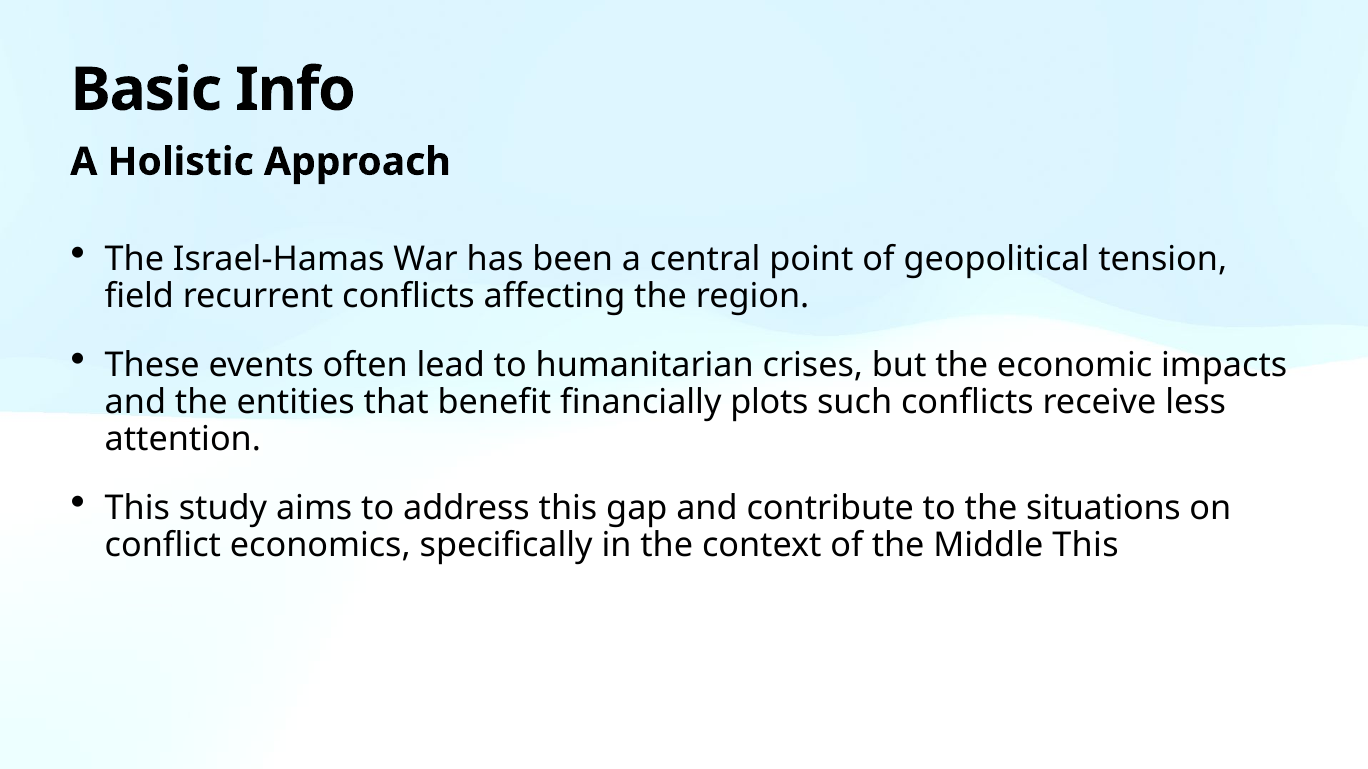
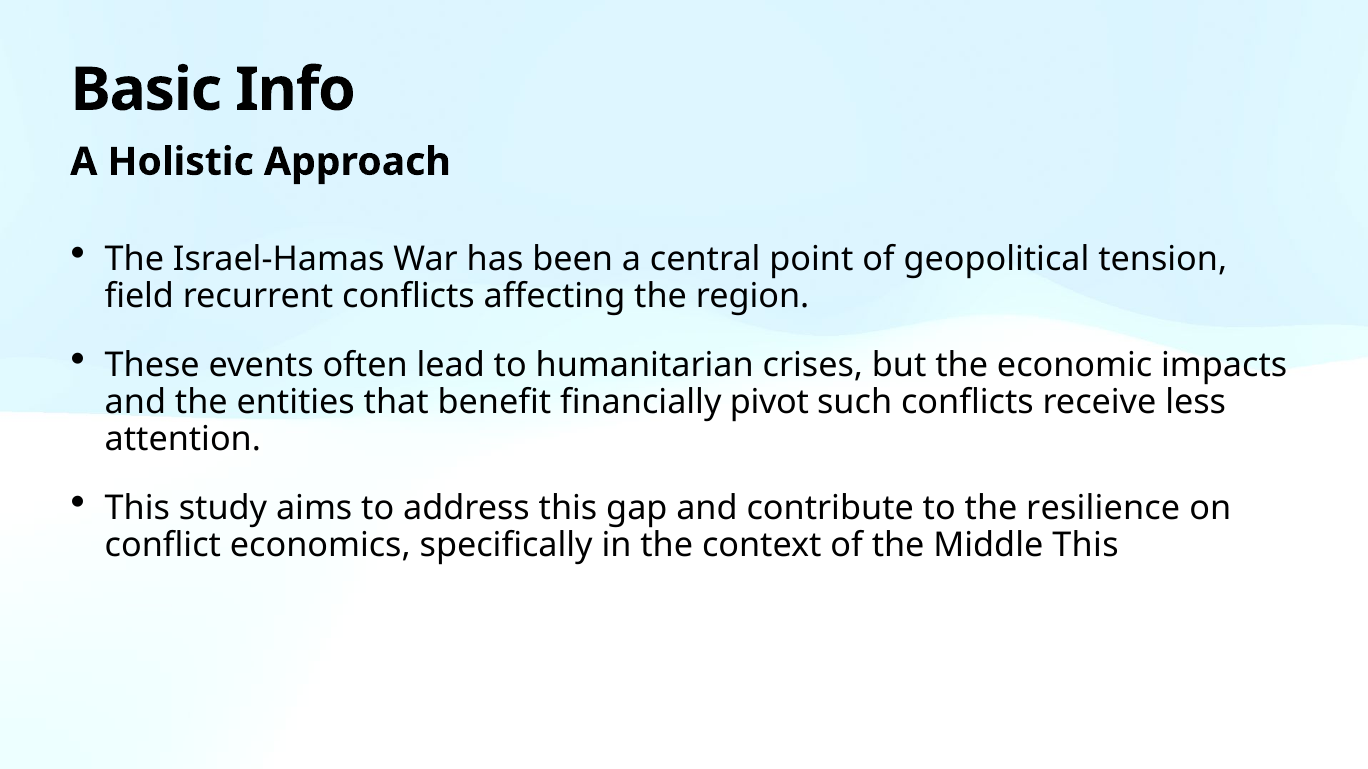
plots: plots -> pivot (769, 402)
situations: situations -> resilience (1103, 508)
